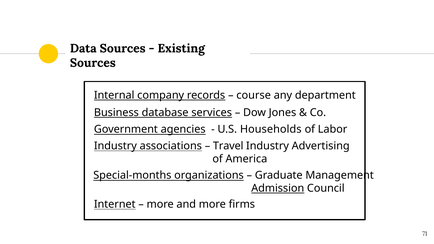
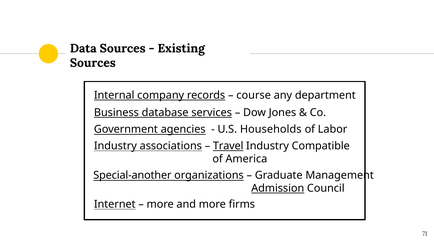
Travel underline: none -> present (228, 146)
Advertising: Advertising -> Compatible (321, 146)
Special-months: Special-months -> Special-another (132, 175)
